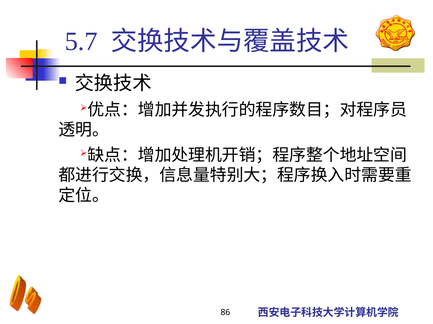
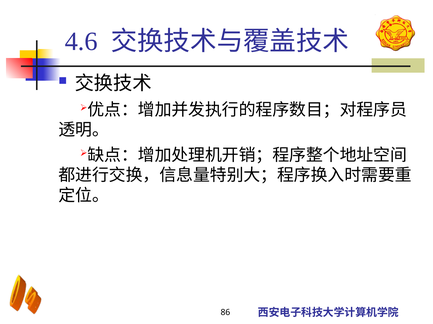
5.7: 5.7 -> 4.6 (81, 42)
